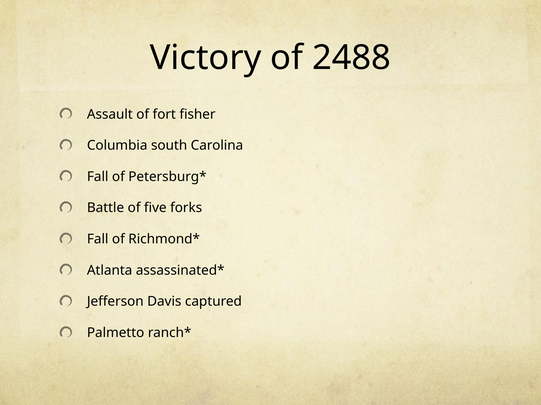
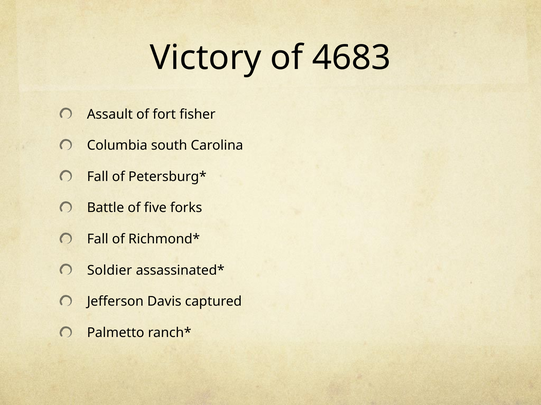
2488: 2488 -> 4683 (352, 58)
Atlanta: Atlanta -> Soldier (110, 271)
